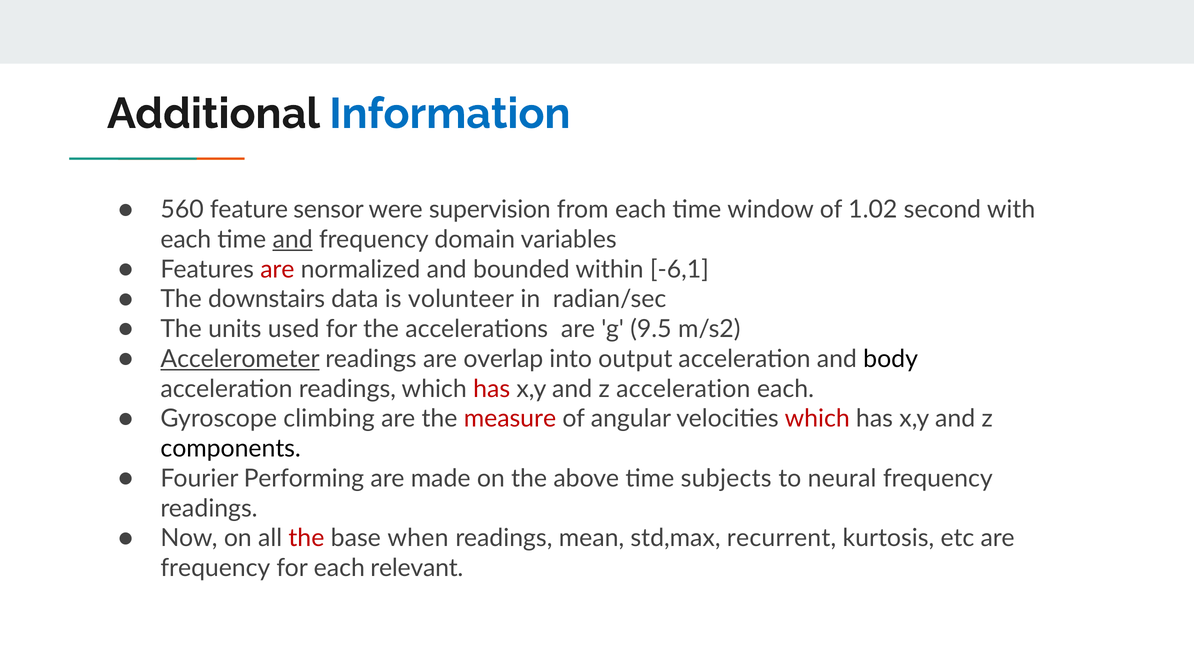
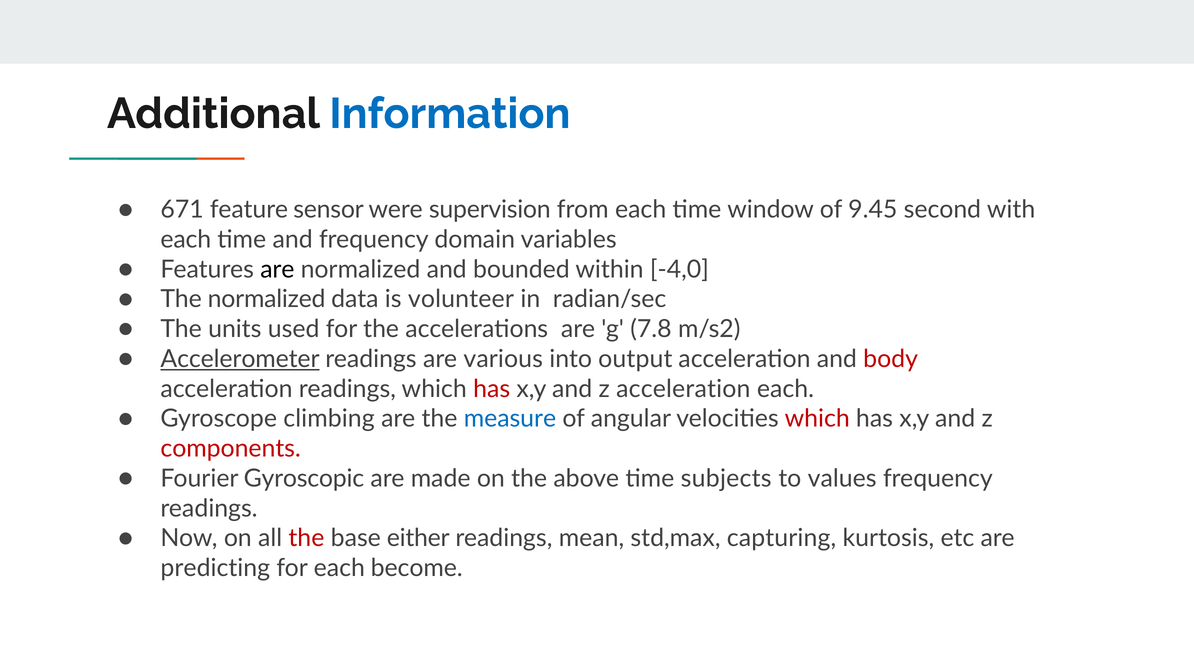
560: 560 -> 671 (182, 210)
1.02: 1.02 -> 9.45 (873, 210)
and underline: present -> none (293, 239)
are colour: red -> black (277, 269)
-6,1: -6,1 -> -4,0 (679, 269)
The downstairs: downstairs -> normalized (267, 299)
9.5: 9.5 -> 7.8 (651, 329)
overlap: overlap -> various (503, 359)
body colour: black -> red (891, 359)
measure colour: red -> blue (510, 419)
components colour: black -> red (231, 448)
Performing: Performing -> Gyroscopic (304, 478)
neural: neural -> values (842, 478)
when: when -> either (418, 538)
recurrent: recurrent -> capturing (782, 538)
frequency: frequency -> predicting (215, 568)
relevant: relevant -> become (417, 568)
